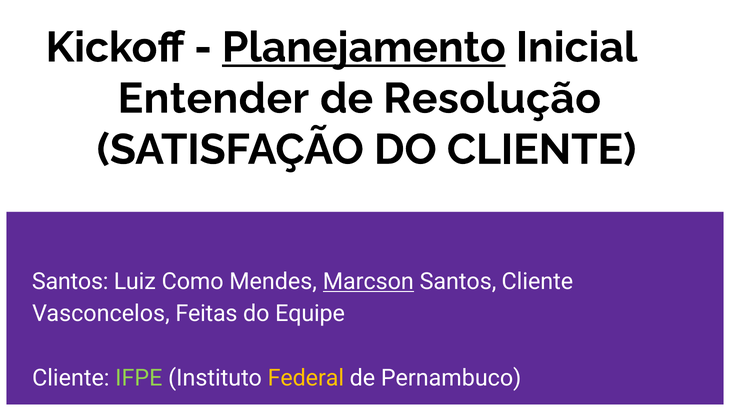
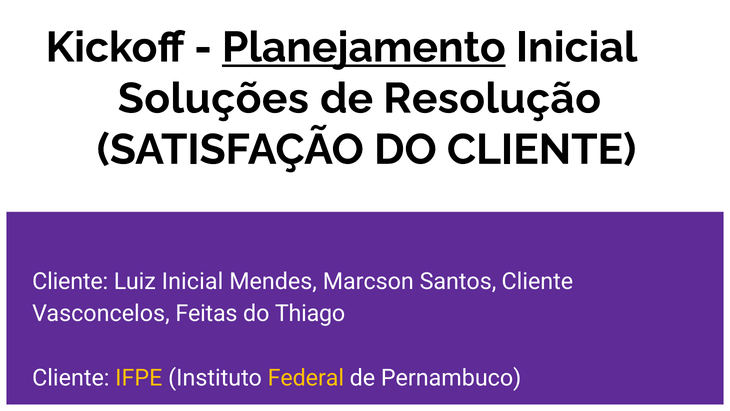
Entender: Entender -> Soluções (213, 98)
Santos: Santos -> Cliente (70, 281)
Luiz Como: Como -> Inicial (193, 281)
Marcson underline: present -> none (368, 281)
Equipe: Equipe -> Thiago (310, 313)
IFPE colour: light green -> yellow (139, 378)
